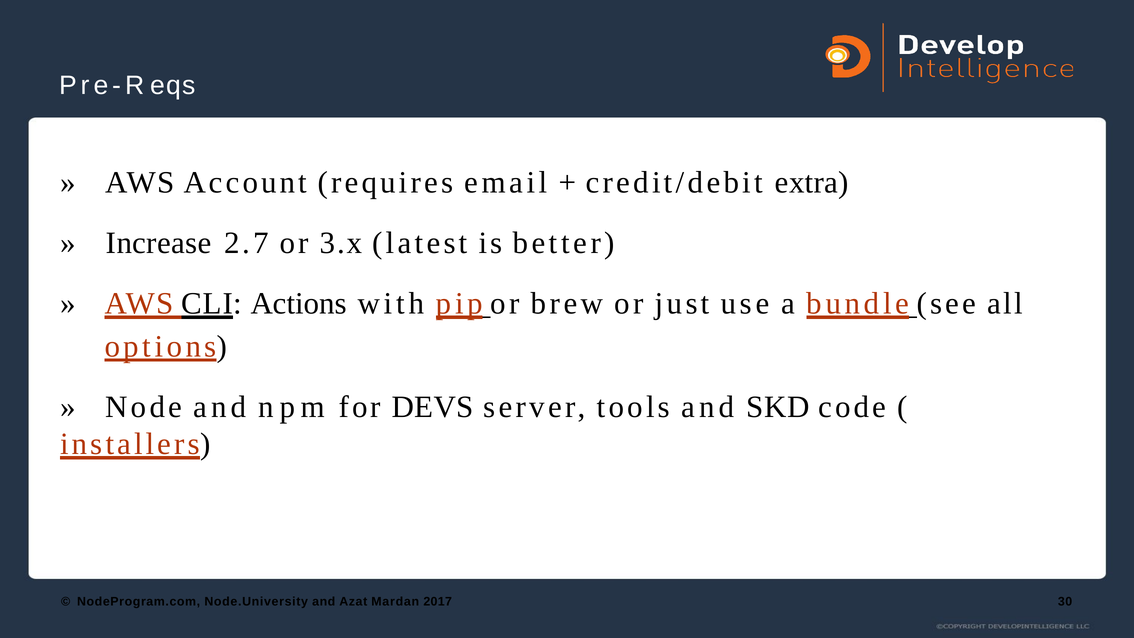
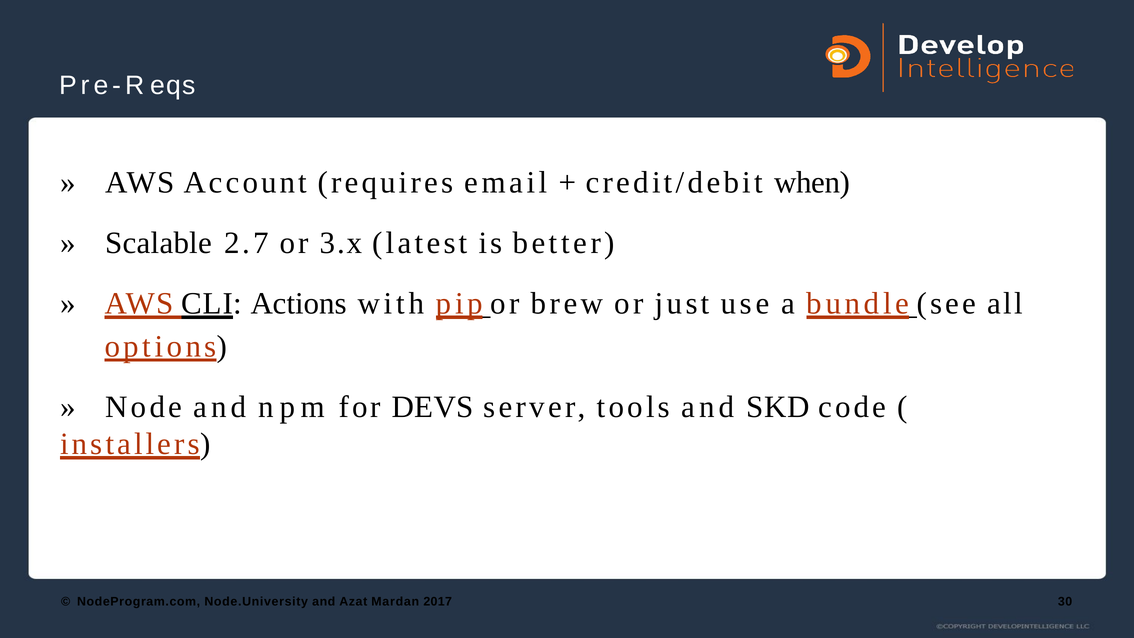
extra: extra -> when (812, 182)
Increase: Increase -> Scalable (159, 243)
